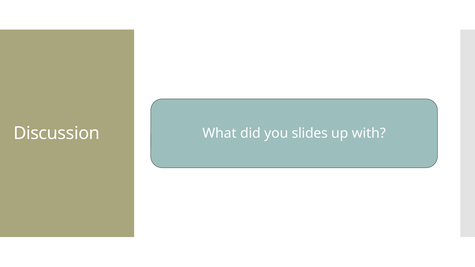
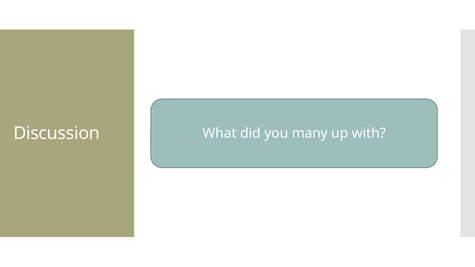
slides: slides -> many (310, 133)
